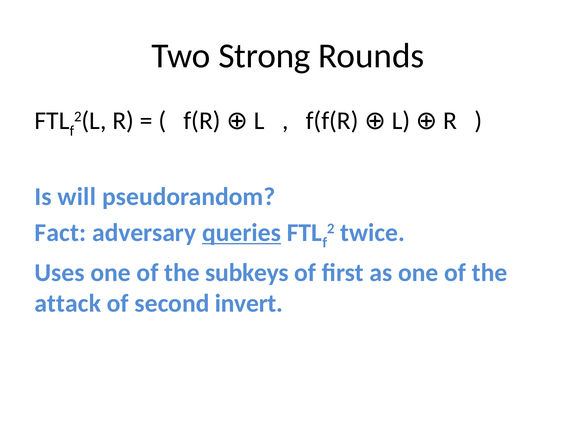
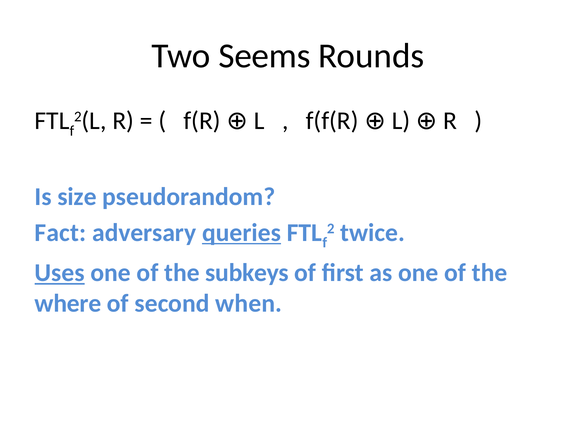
Strong: Strong -> Seems (264, 56)
will: will -> size (77, 197)
Uses underline: none -> present (60, 273)
attack: attack -> where (68, 303)
invert: invert -> when (249, 303)
